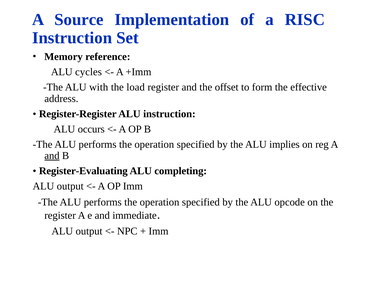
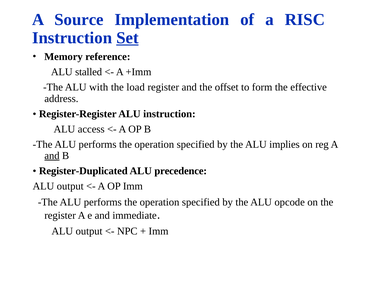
Set underline: none -> present (127, 38)
cycles: cycles -> stalled (89, 72)
occurs: occurs -> access (91, 129)
Register-Evaluating: Register-Evaluating -> Register-Duplicated (83, 171)
completing: completing -> precedence (181, 171)
